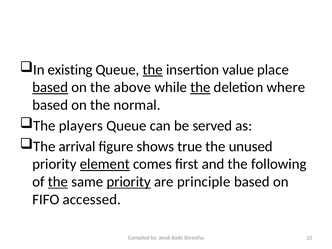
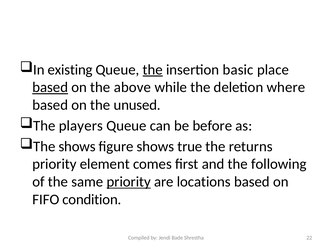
value: value -> basic (238, 70)
the underline: present -> none (200, 87)
normal: normal -> unused (137, 105)
served: served -> before (212, 126)
The arrival: arrival -> shows (77, 146)
unused: unused -> returns (251, 146)
element underline: present -> none (105, 164)
the underline: present -> none (58, 182)
principle: principle -> locations (204, 182)
accessed: accessed -> condition (92, 200)
